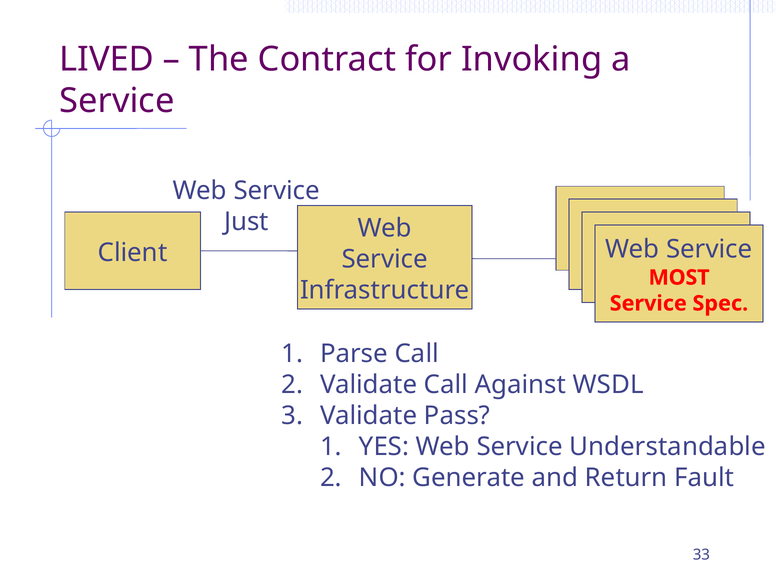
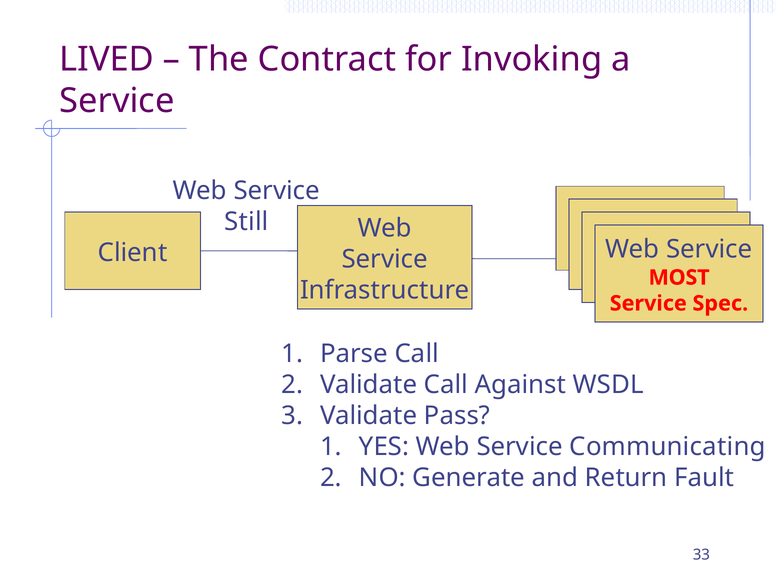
Just: Just -> Still (246, 222)
Understandable: Understandable -> Communicating (668, 447)
